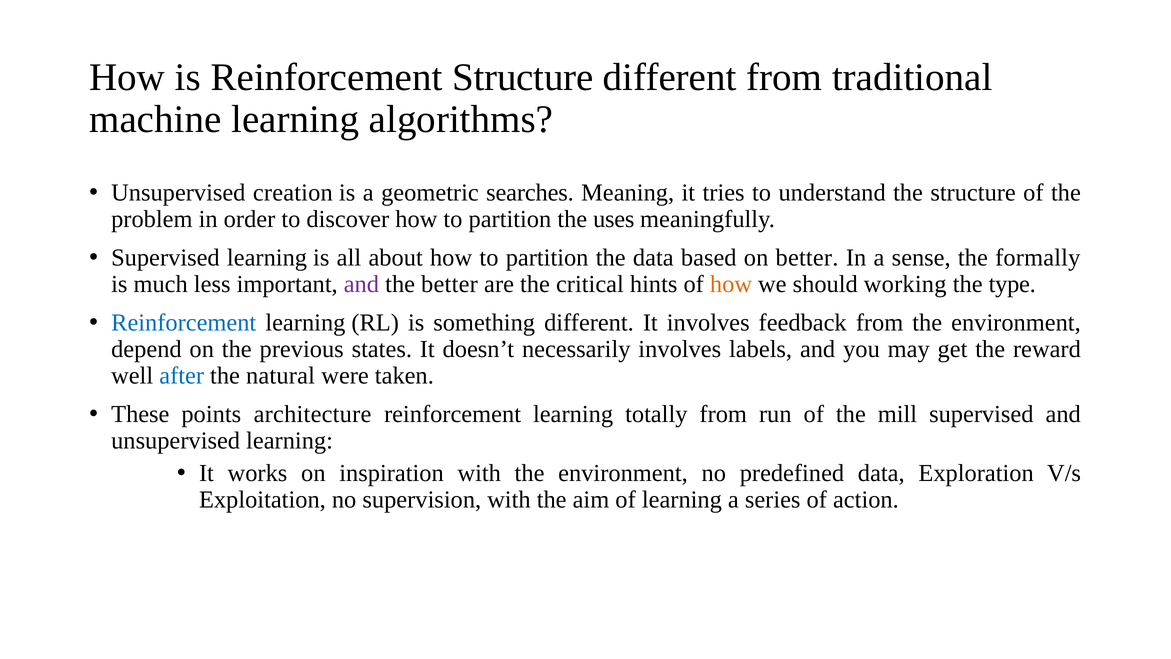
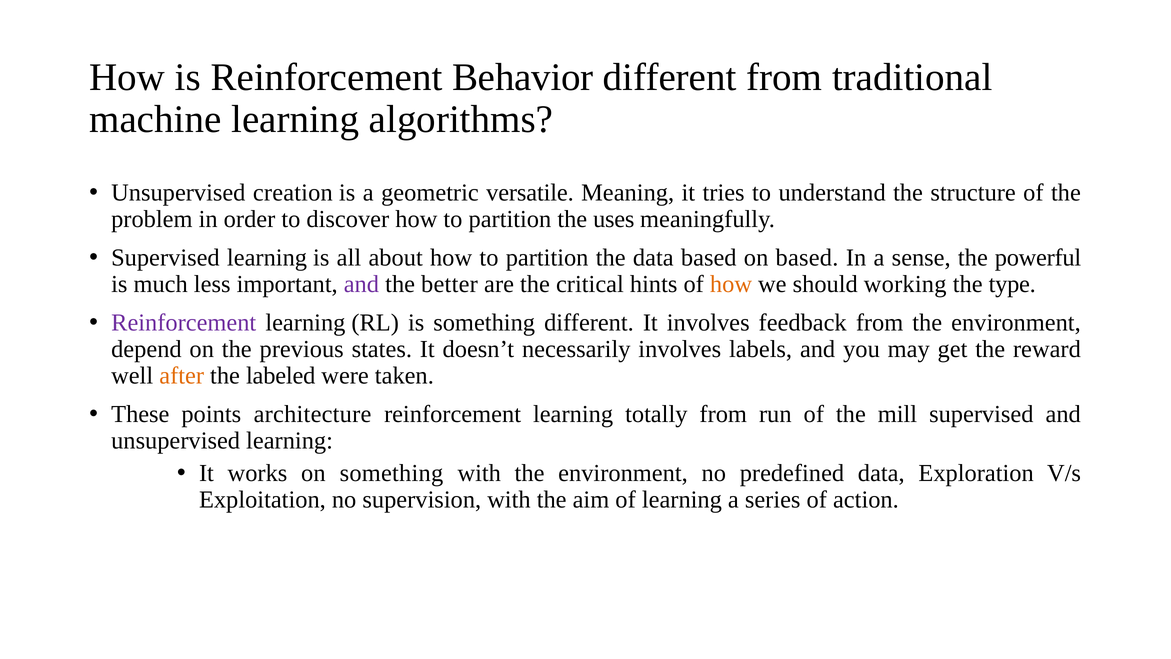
Reinforcement Structure: Structure -> Behavior (523, 77)
searches: searches -> versatile (530, 193)
on better: better -> based (807, 258)
formally: formally -> powerful (1038, 258)
Reinforcement colour: blue -> purple (184, 323)
after colour: blue -> orange (182, 376)
natural: natural -> labeled (281, 376)
on inspiration: inspiration -> something (391, 473)
